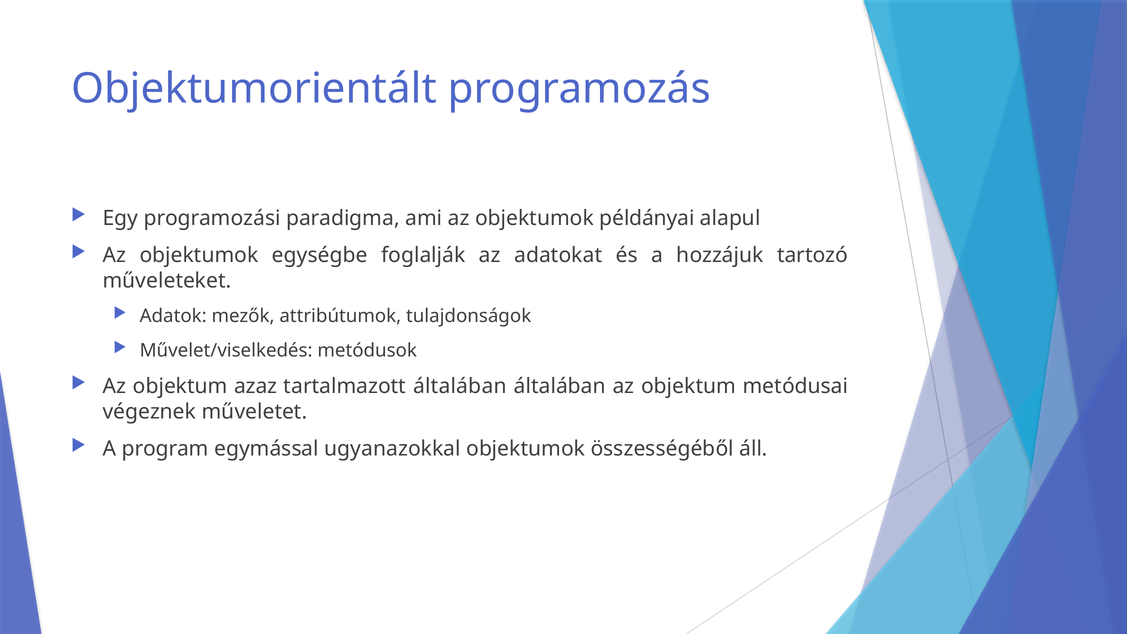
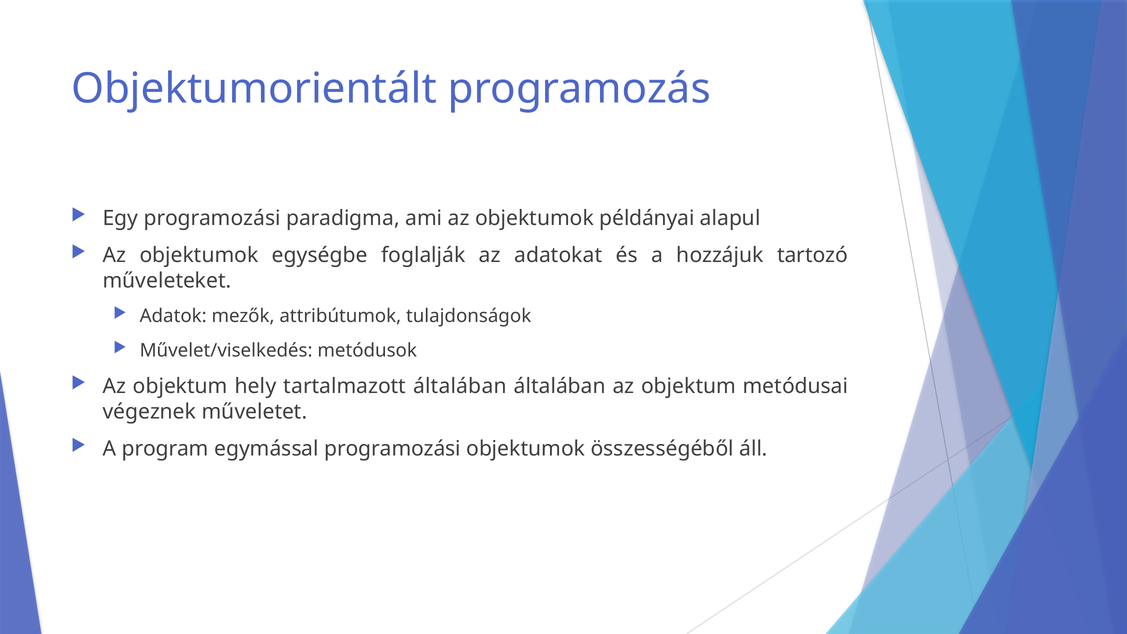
azaz: azaz -> hely (256, 386)
egymással ugyanazokkal: ugyanazokkal -> programozási (393, 449)
